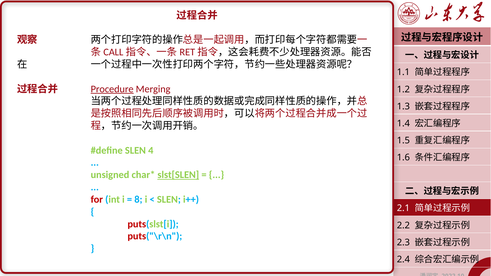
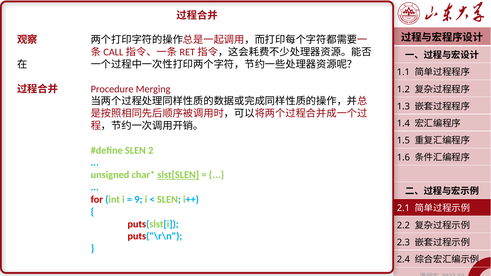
Procedure underline: present -> none (112, 89)
4: 4 -> 2 (151, 150)
8: 8 -> 9 (138, 200)
